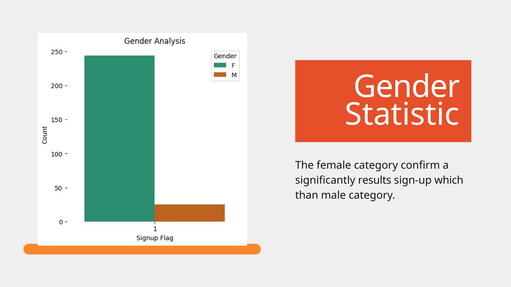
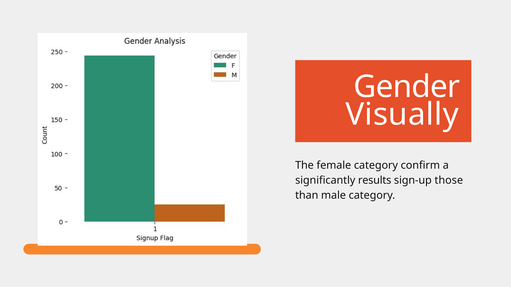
Statistic: Statistic -> Visually (402, 115)
which: which -> those (449, 181)
